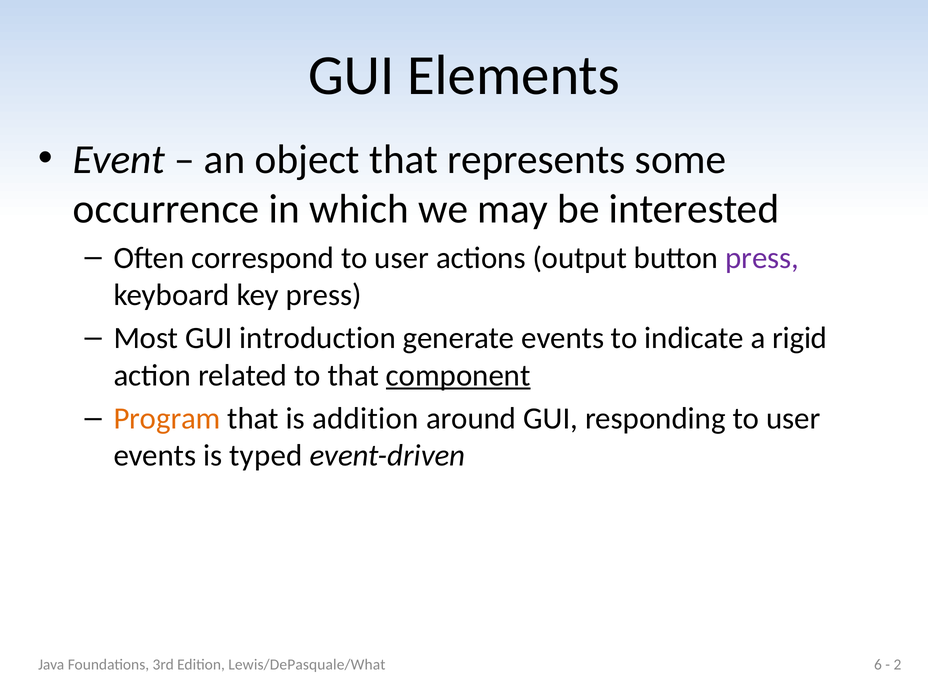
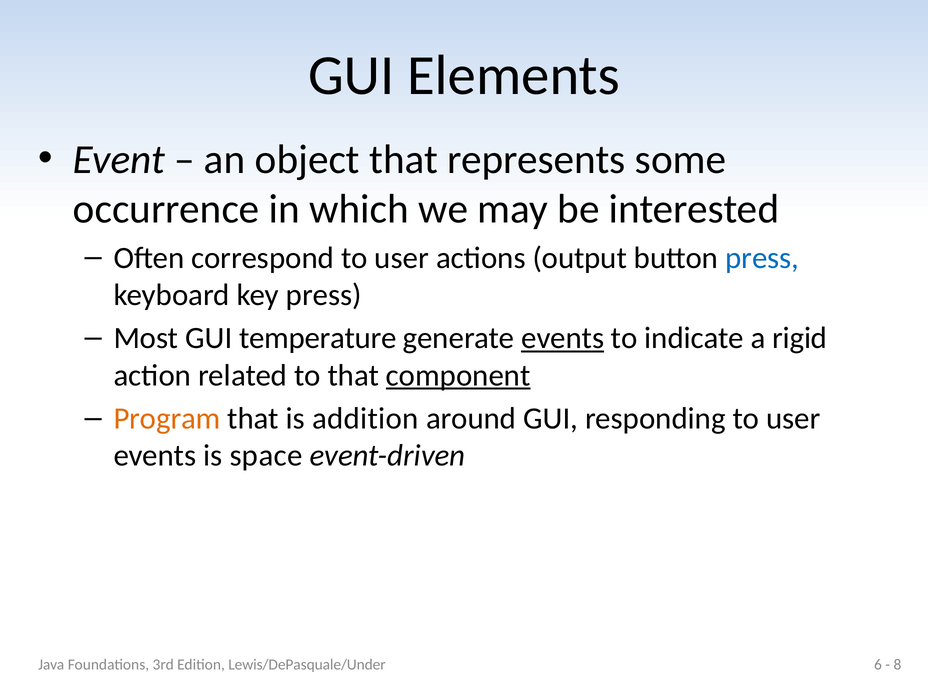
press colour: purple -> blue (762, 258)
introduction: introduction -> temperature (318, 338)
events underline: none -> present (563, 338)
typed: typed -> space (266, 456)
Lewis/DePasquale/What: Lewis/DePasquale/What -> Lewis/DePasquale/Under (307, 665)
2: 2 -> 8 (897, 665)
